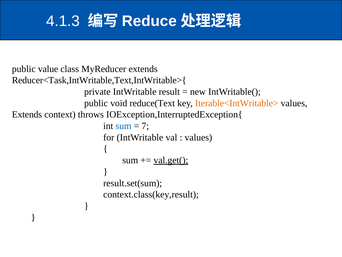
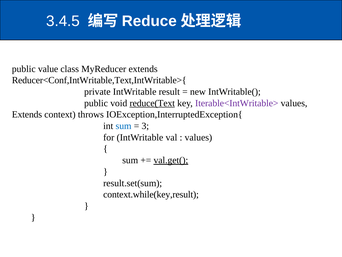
4.1.3: 4.1.3 -> 3.4.5 (63, 21)
Reducer<Task,IntWritable,Text,IntWritable>{: Reducer<Task,IntWritable,Text,IntWritable>{ -> Reducer<Conf,IntWritable,Text,IntWritable>{ (99, 80)
reduce(Text underline: none -> present (152, 103)
Iterable<IntWritable> colour: orange -> purple (237, 103)
7: 7 -> 3 (145, 126)
context.class(key,result: context.class(key,result -> context.while(key,result (151, 194)
